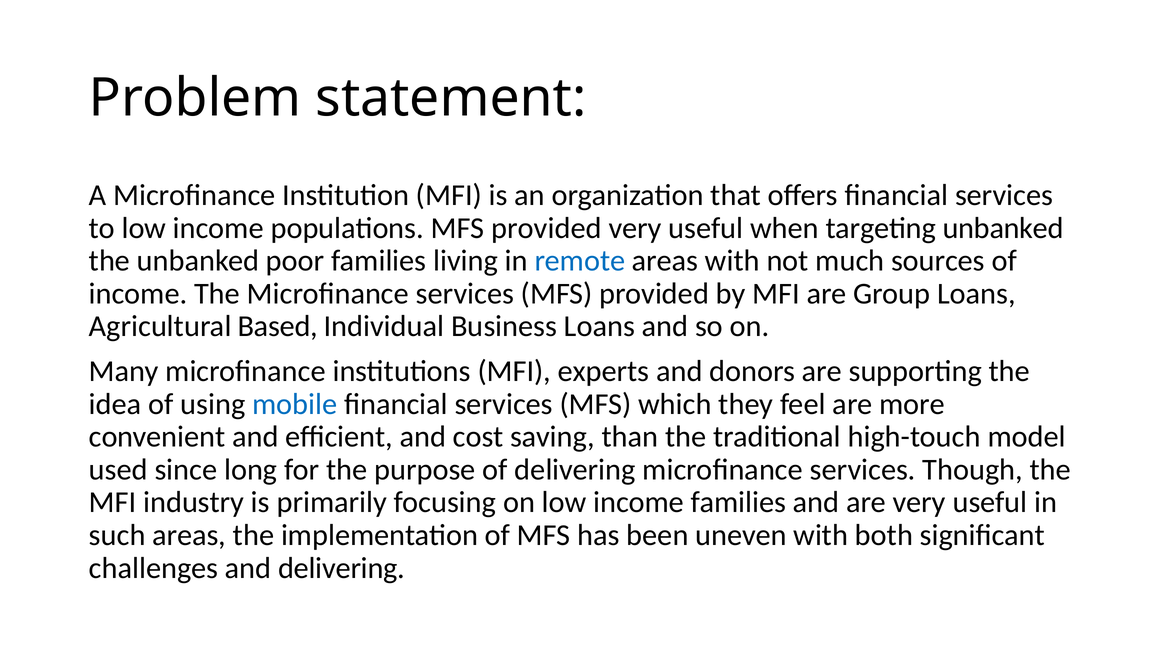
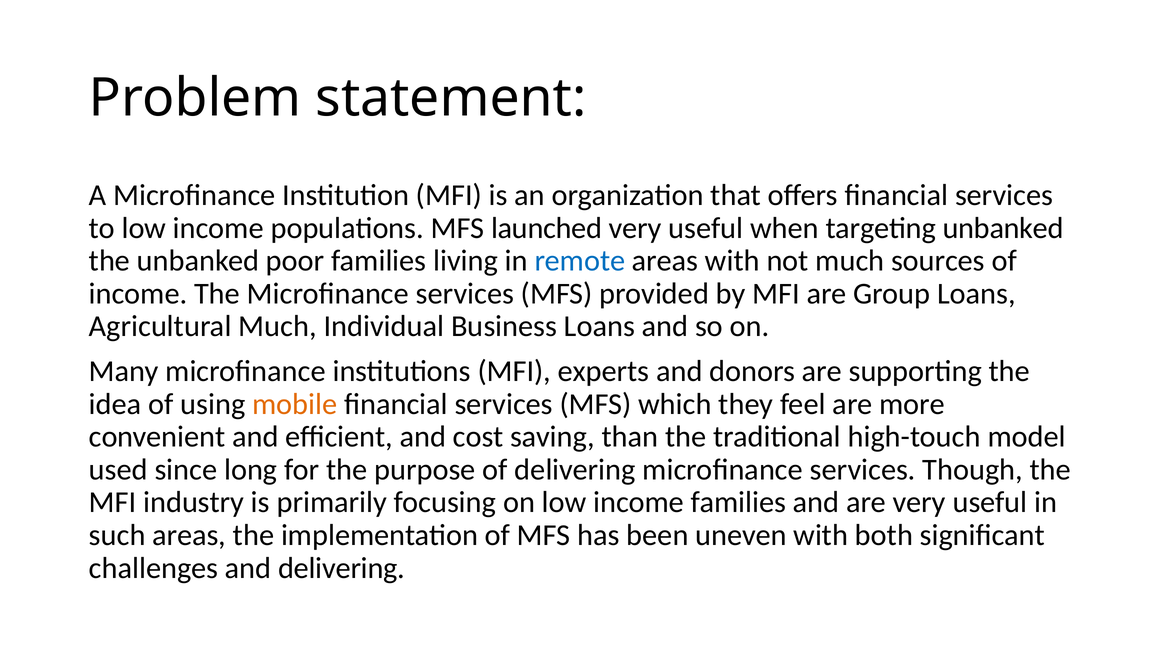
populations MFS provided: provided -> launched (547, 228)
Agricultural Based: Based -> Much (278, 327)
mobile colour: blue -> orange (295, 404)
